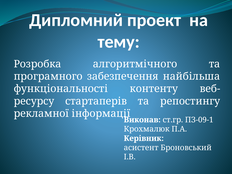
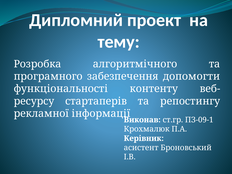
найбільша: найбільша -> допомогти (192, 76)
